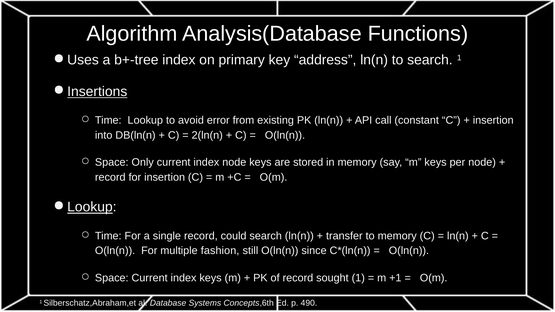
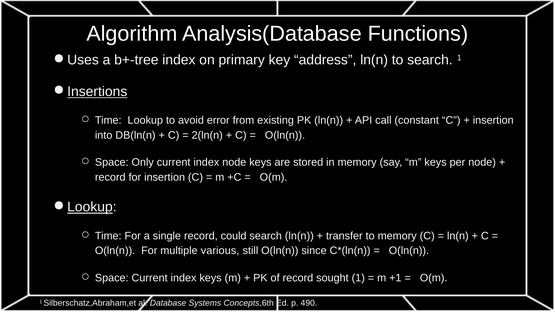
fashion: fashion -> various (220, 251)
